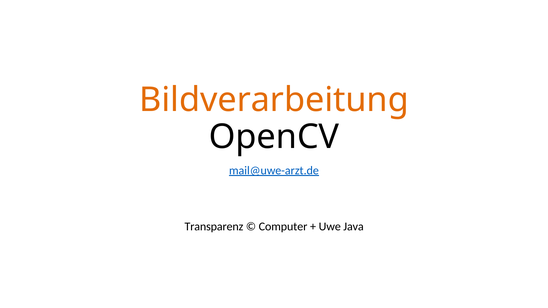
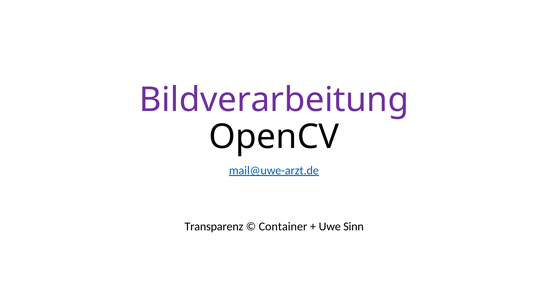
Bildverarbeitung colour: orange -> purple (274, 100)
Computer: Computer -> Container (283, 227)
Java: Java -> Sinn (353, 227)
